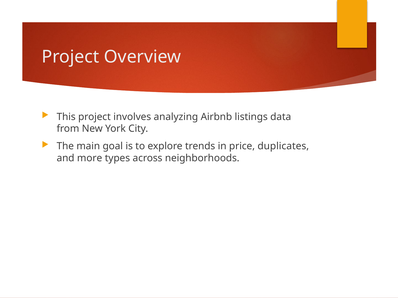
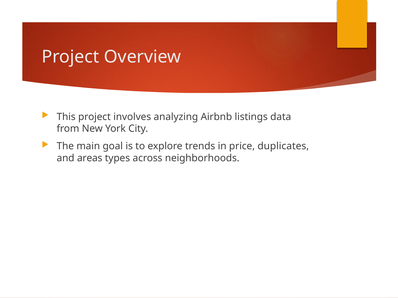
more: more -> areas (90, 158)
